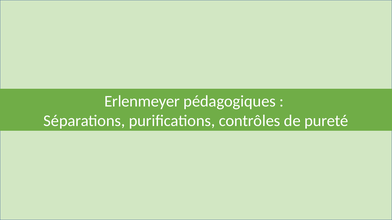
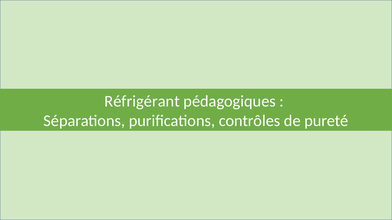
Erlenmeyer: Erlenmeyer -> Réfrigérant (142, 101)
